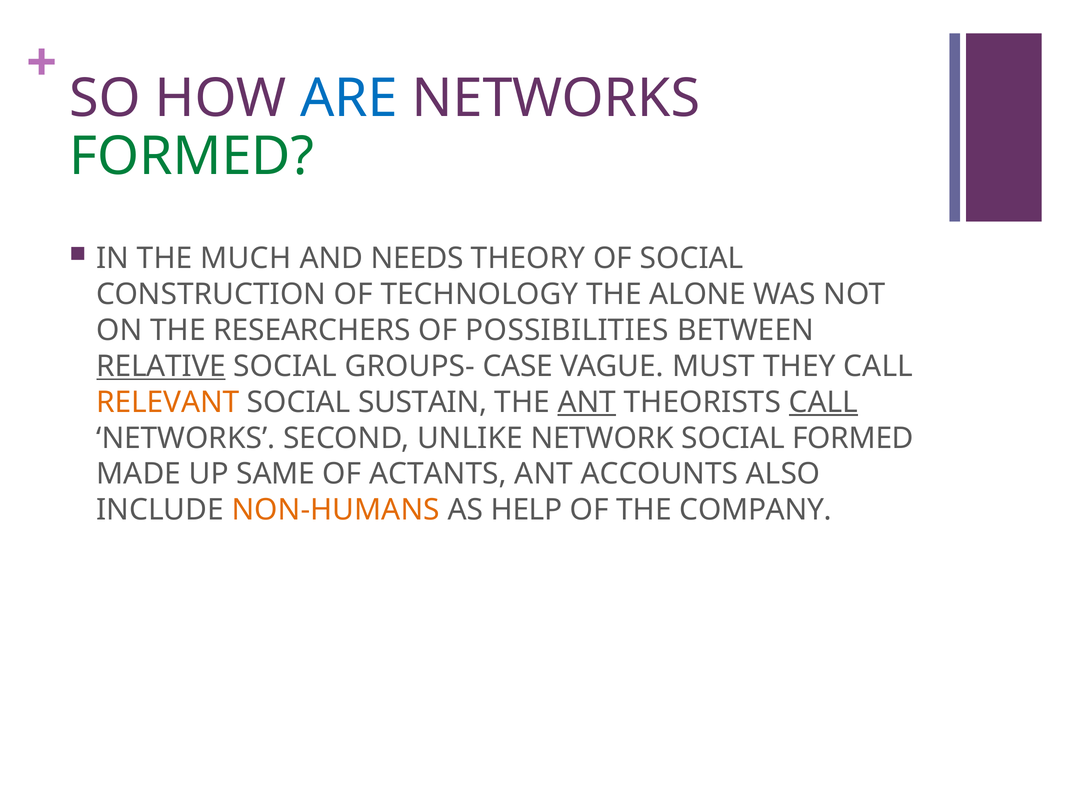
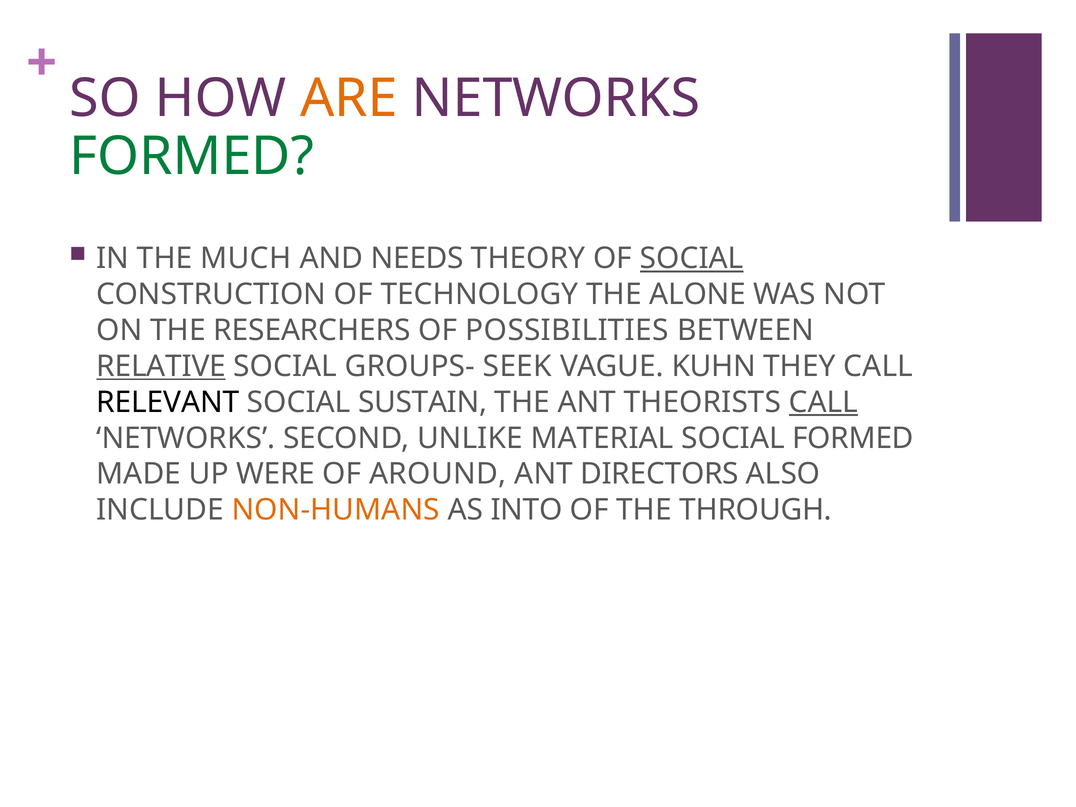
ARE colour: blue -> orange (349, 98)
SOCIAL underline: none -> present (692, 259)
CASE: CASE -> SEEK (517, 366)
MUST: MUST -> KUHN (714, 366)
RELEVANT colour: orange -> black (168, 402)
ANT underline: present -> none (587, 402)
NETWORK: NETWORK -> MATERIAL (602, 438)
SAME: SAME -> WERE (276, 474)
ACTANTS: ACTANTS -> AROUND (438, 474)
ACCOUNTS: ACCOUNTS -> DIRECTORS (659, 474)
HELP: HELP -> INTO (527, 510)
COMPANY: COMPANY -> THROUGH (756, 510)
